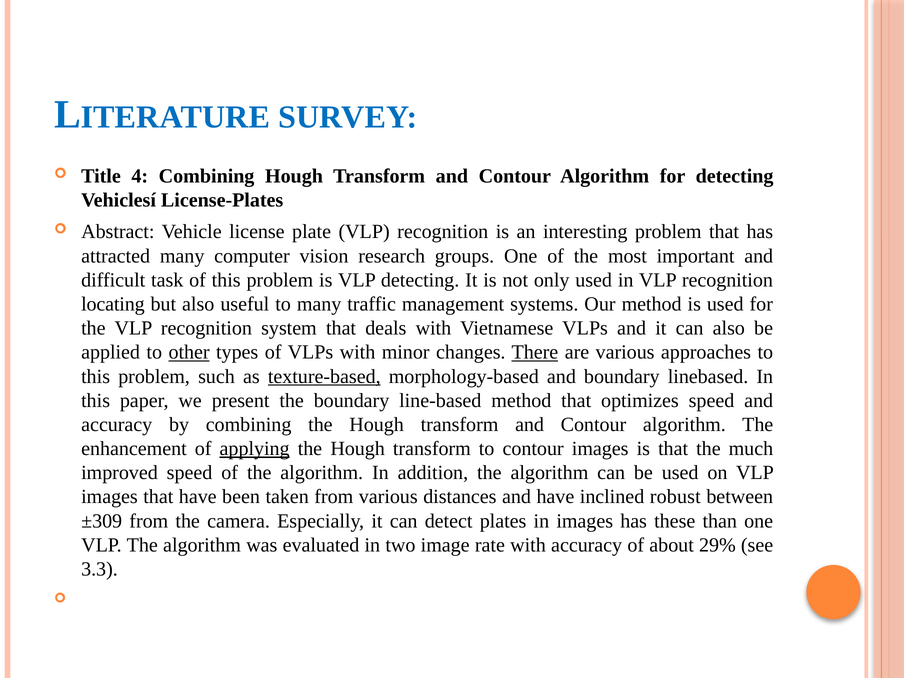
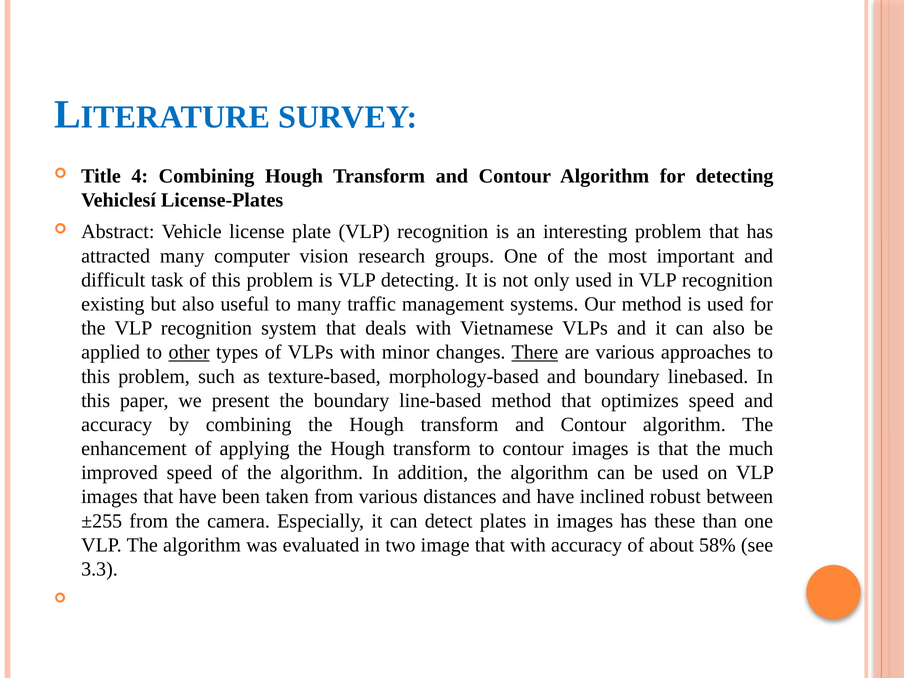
locating: locating -> existing (113, 304)
texture-based underline: present -> none (324, 376)
applying underline: present -> none (255, 449)
±309: ±309 -> ±255 (102, 521)
image rate: rate -> that (490, 545)
29%: 29% -> 58% (717, 545)
